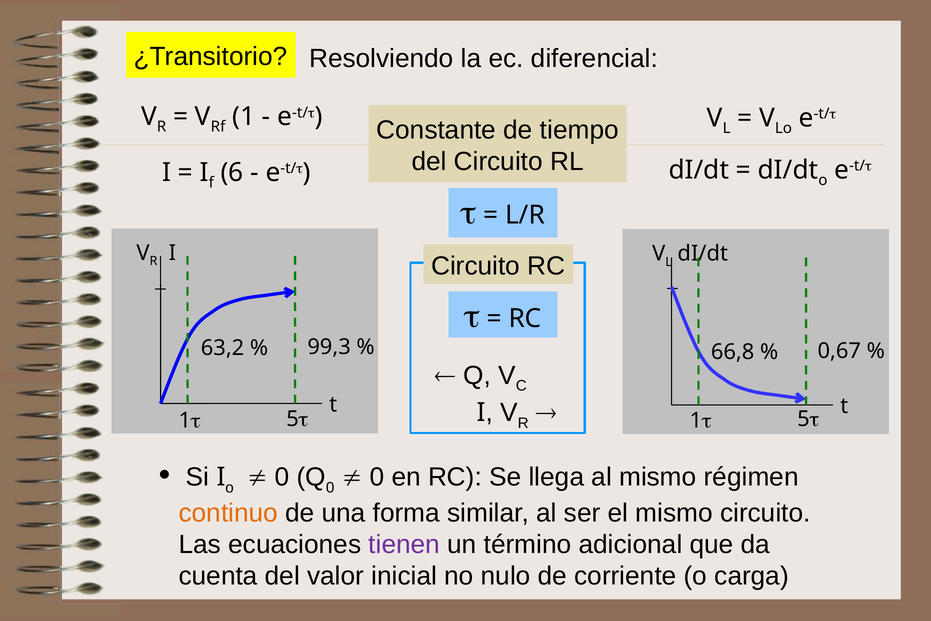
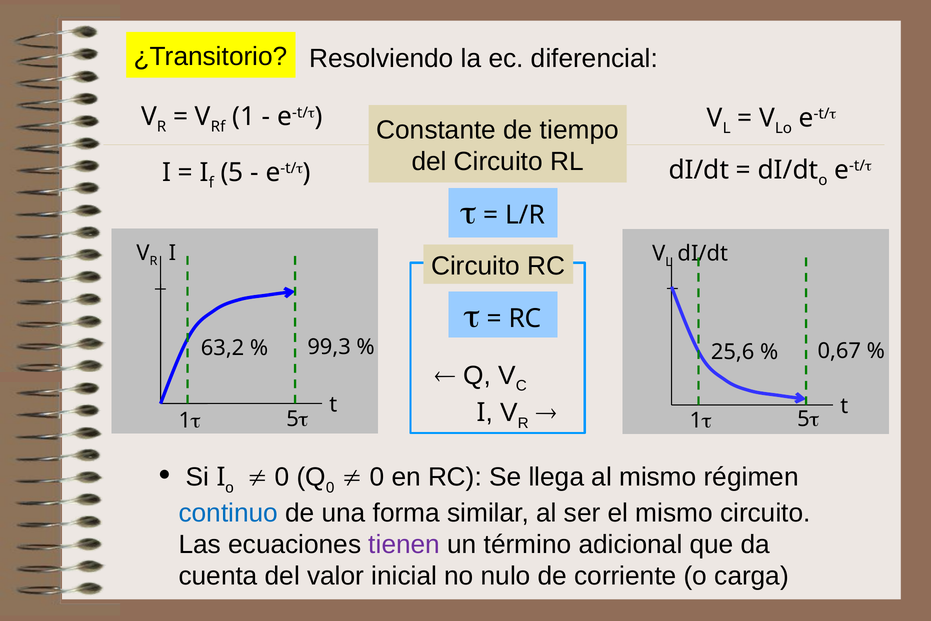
6: 6 -> 5 (232, 173)
66,8: 66,8 -> 25,6 (733, 352)
continuo colour: orange -> blue (228, 513)
